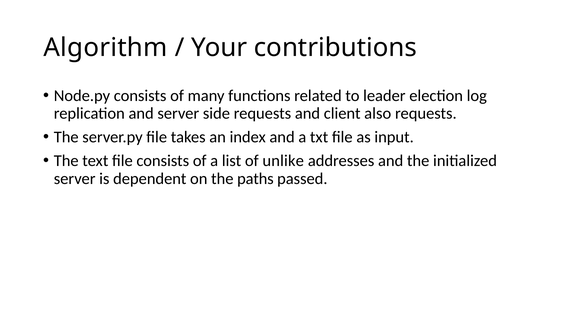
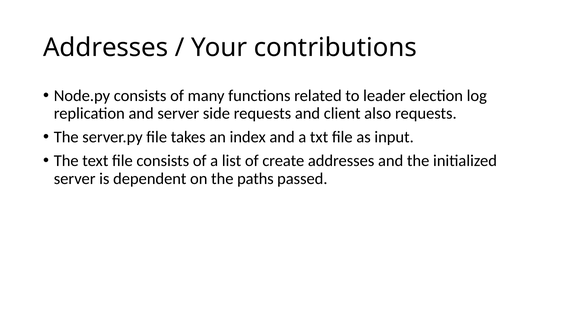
Algorithm: Algorithm -> Addresses (106, 48)
unlike: unlike -> create (283, 161)
